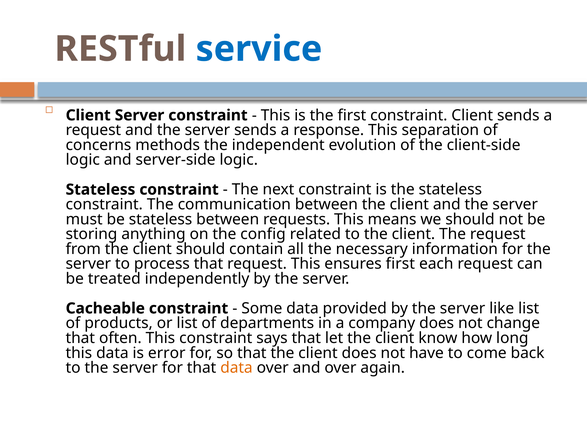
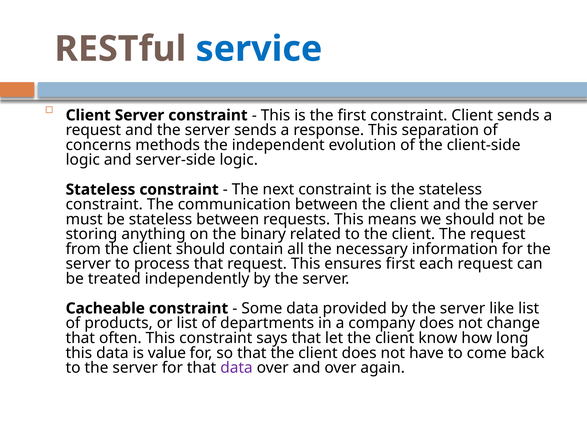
config: config -> binary (263, 234)
error: error -> value (167, 353)
data colour: orange -> purple (236, 368)
